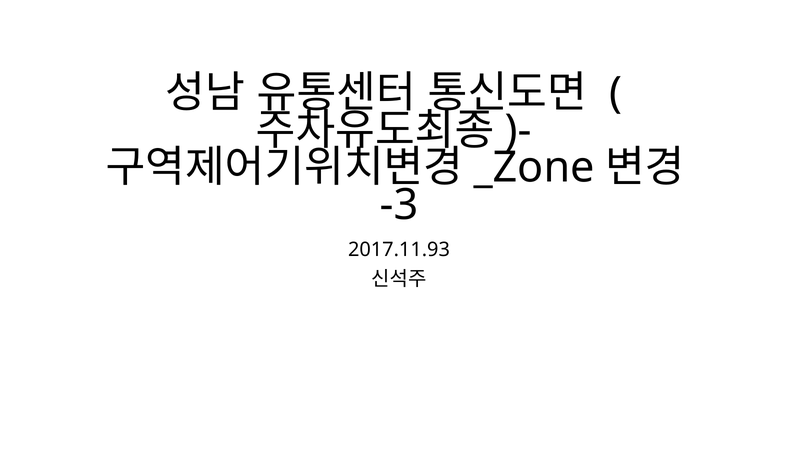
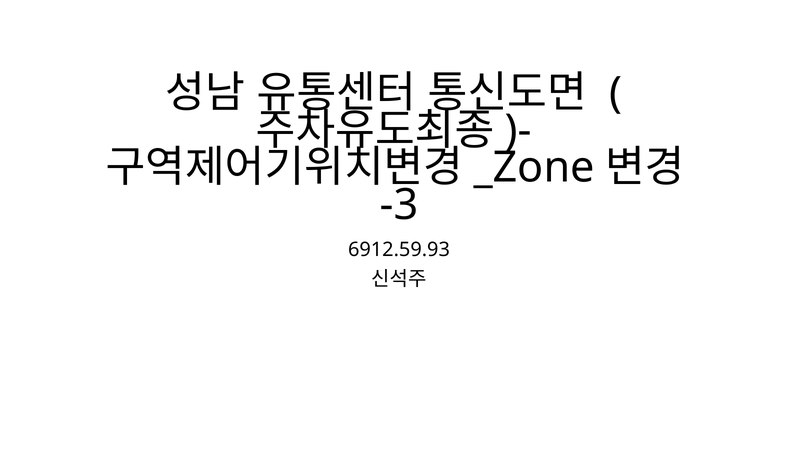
2017.11.93: 2017.11.93 -> 6912.59.93 (399, 249)
